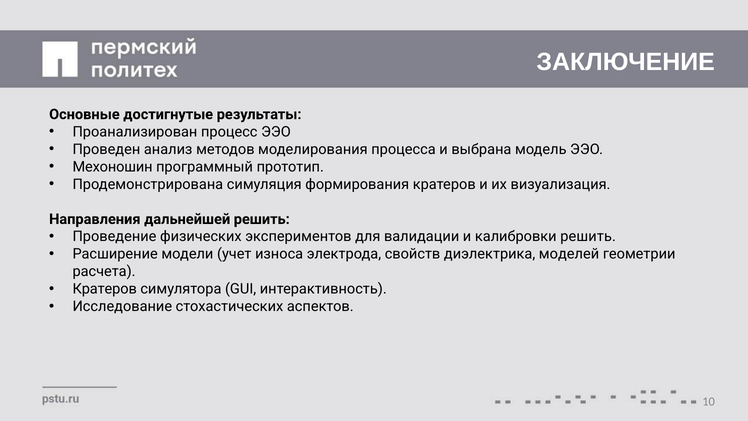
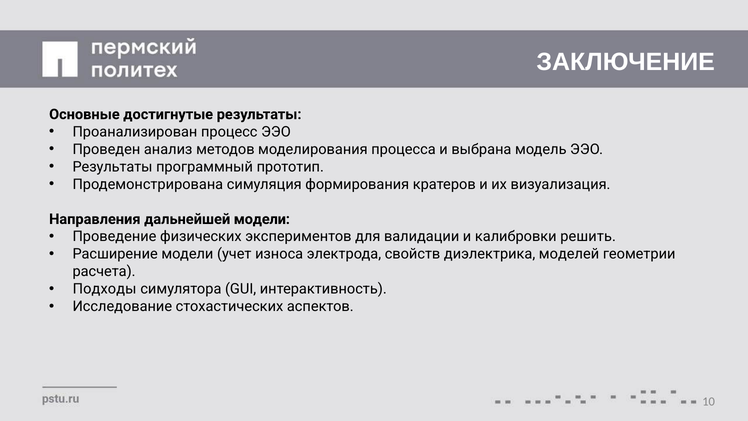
Мехоношин: Мехоношин -> Результаты (113, 167)
дальнейшей решить: решить -> модели (262, 219)
Кратеров: Кратеров -> Подходы (105, 289)
